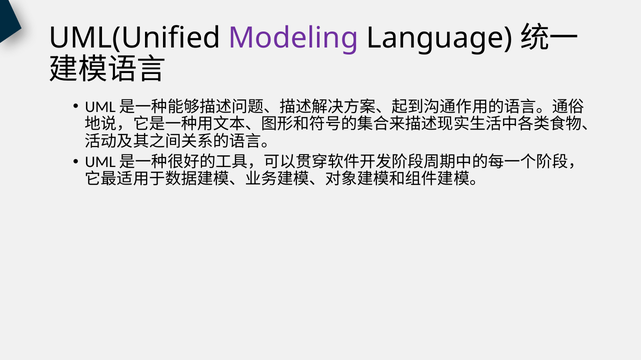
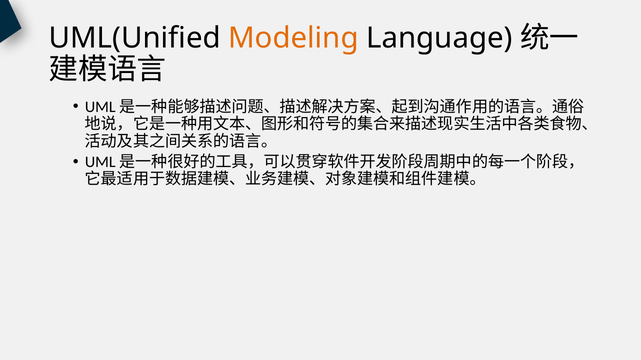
Modeling colour: purple -> orange (294, 38)
